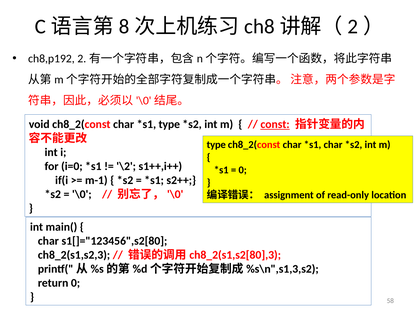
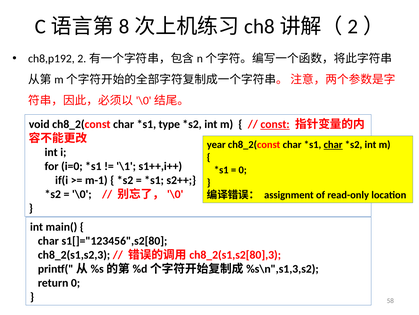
type: type -> year (216, 144)
char underline: none -> present (333, 144)
\2: \2 -> \1 (126, 166)
